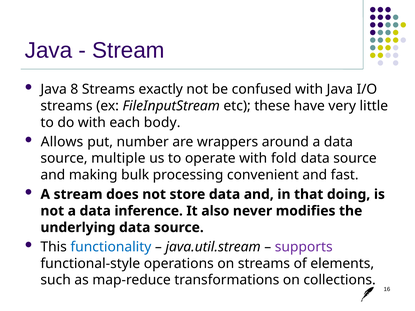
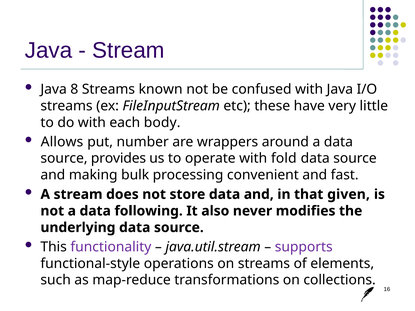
exactly: exactly -> known (161, 89)
multiple: multiple -> provides (118, 159)
doing: doing -> given (349, 195)
inference: inference -> following (149, 211)
functionality colour: blue -> purple (111, 247)
